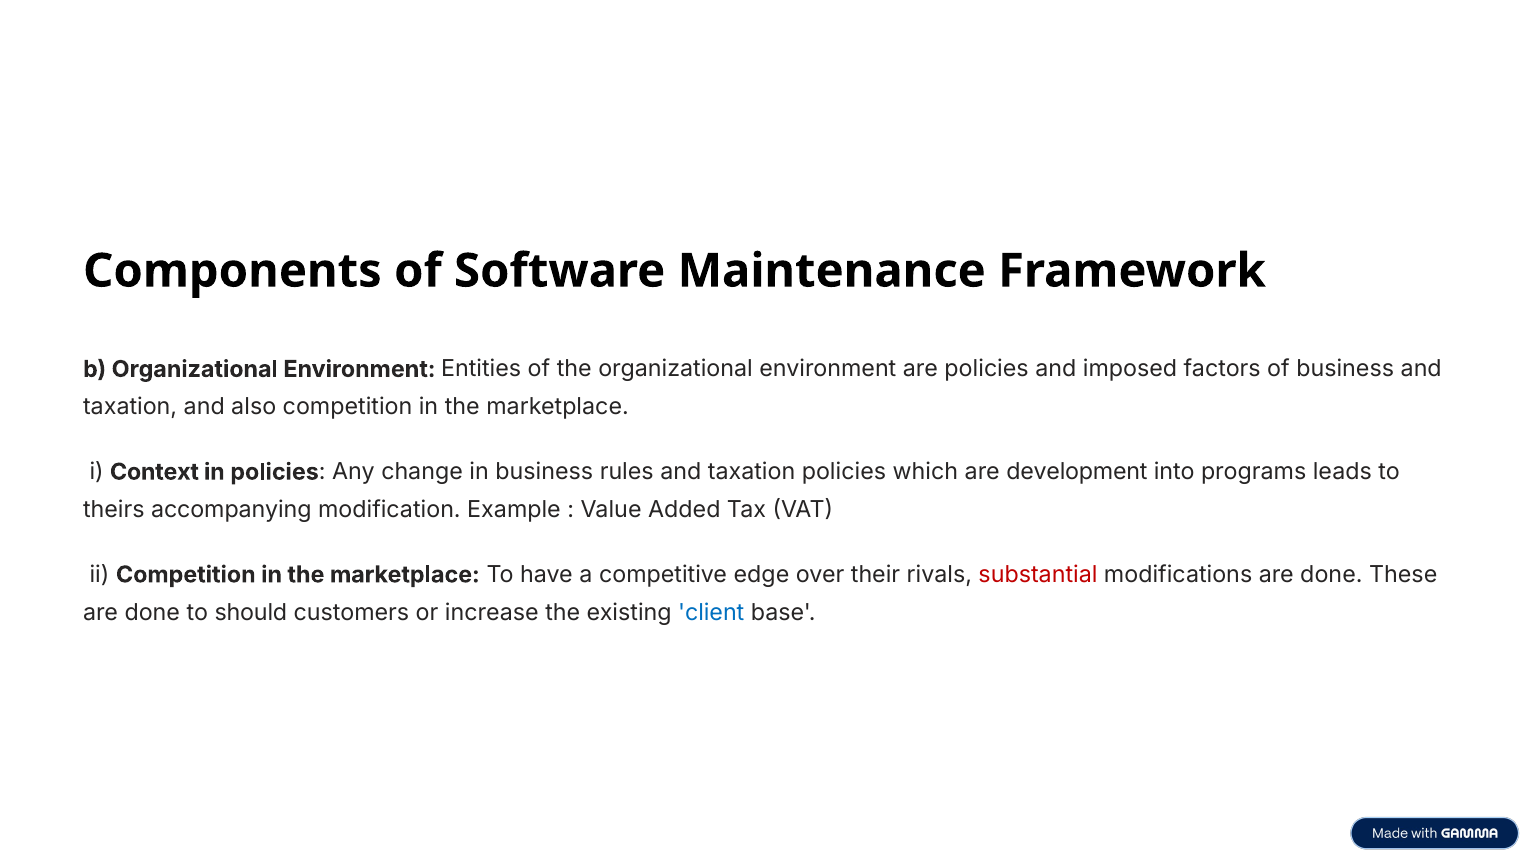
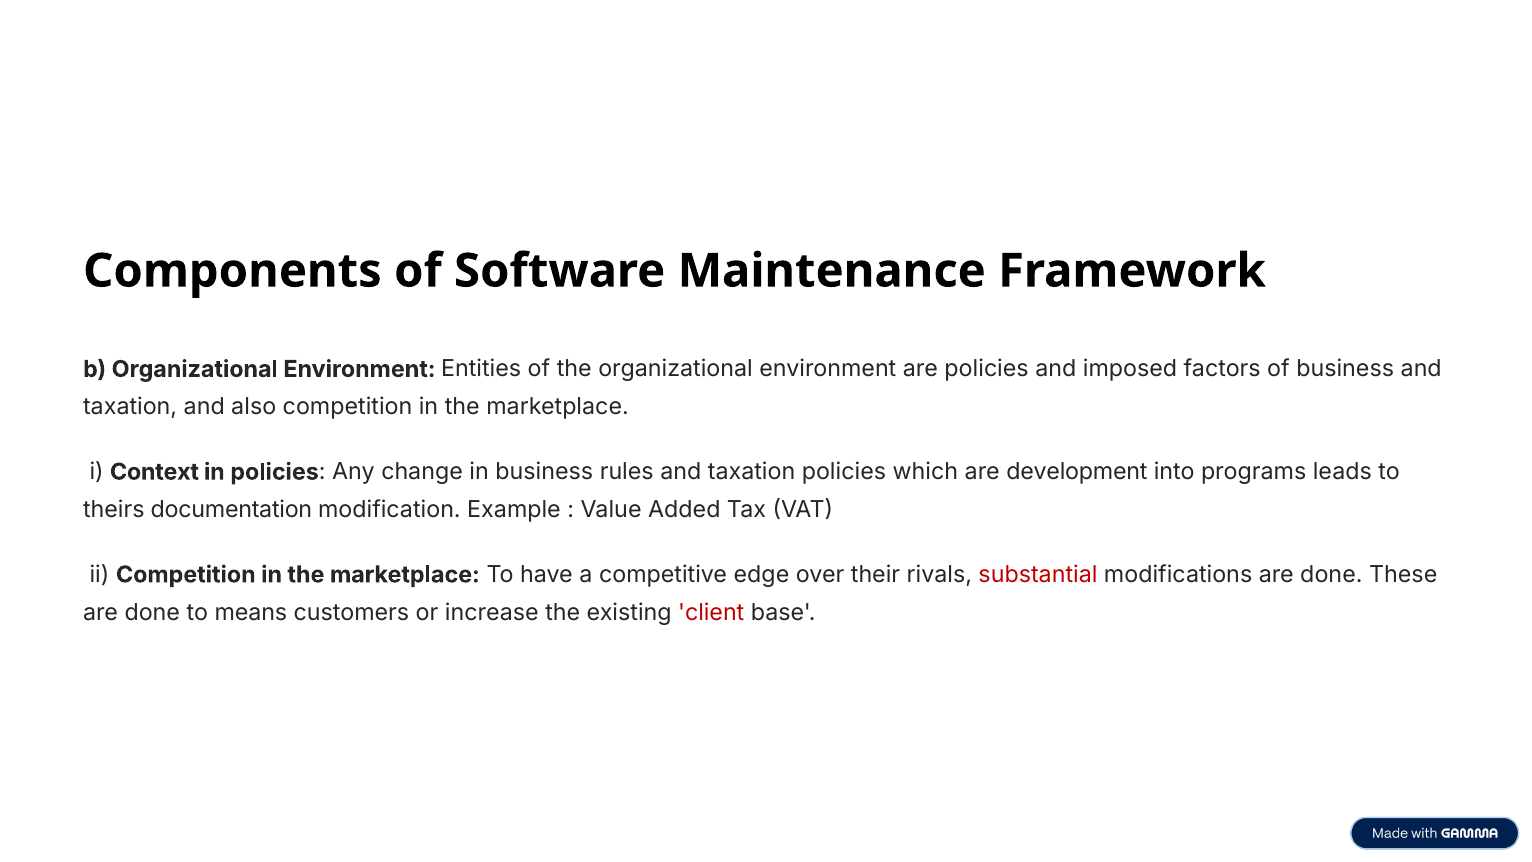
accompanying: accompanying -> documentation (231, 510)
should: should -> means (251, 612)
client colour: blue -> red (711, 612)
